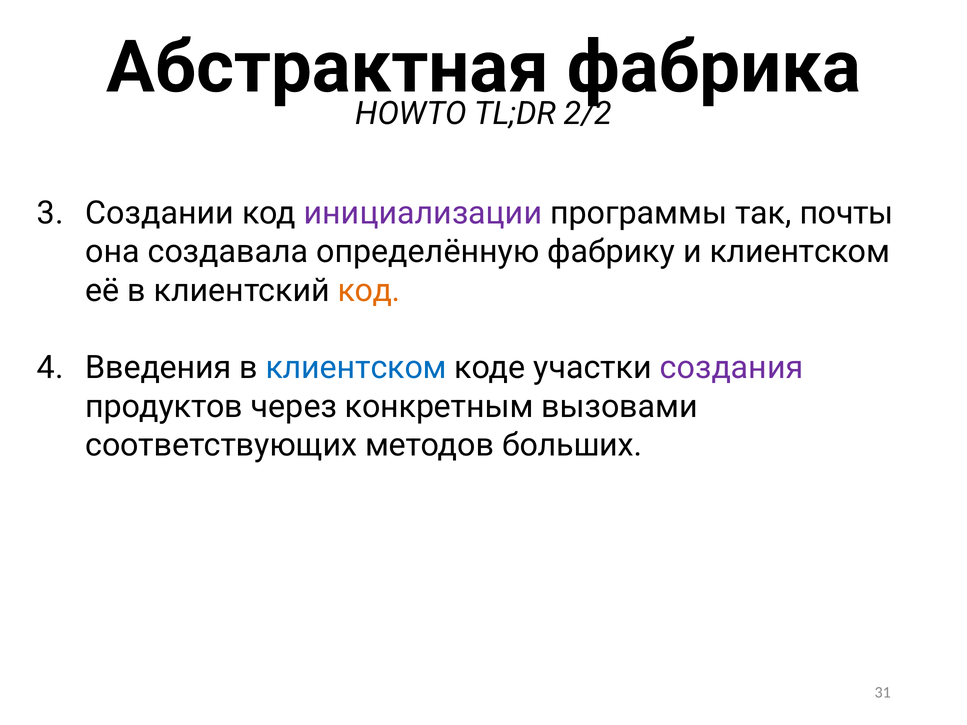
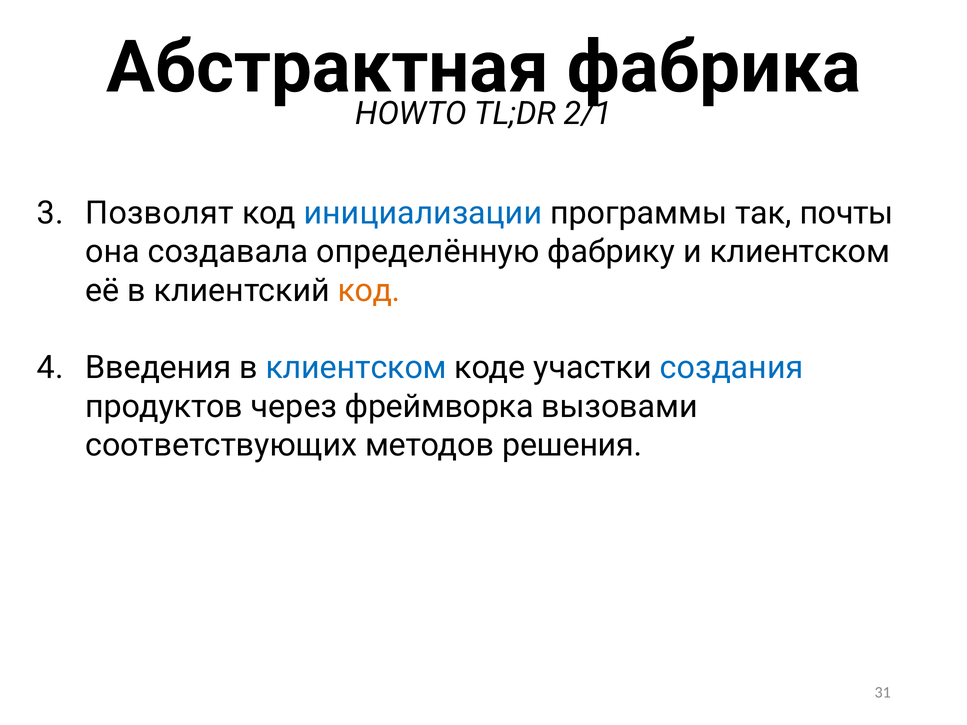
2/2: 2/2 -> 2/1 (588, 114)
Создании: Создании -> Позволят (159, 213)
инициализации colour: purple -> blue (423, 213)
создания colour: purple -> blue (732, 368)
конкретным: конкретным -> фреймворка (439, 407)
больших: больших -> решения (572, 445)
